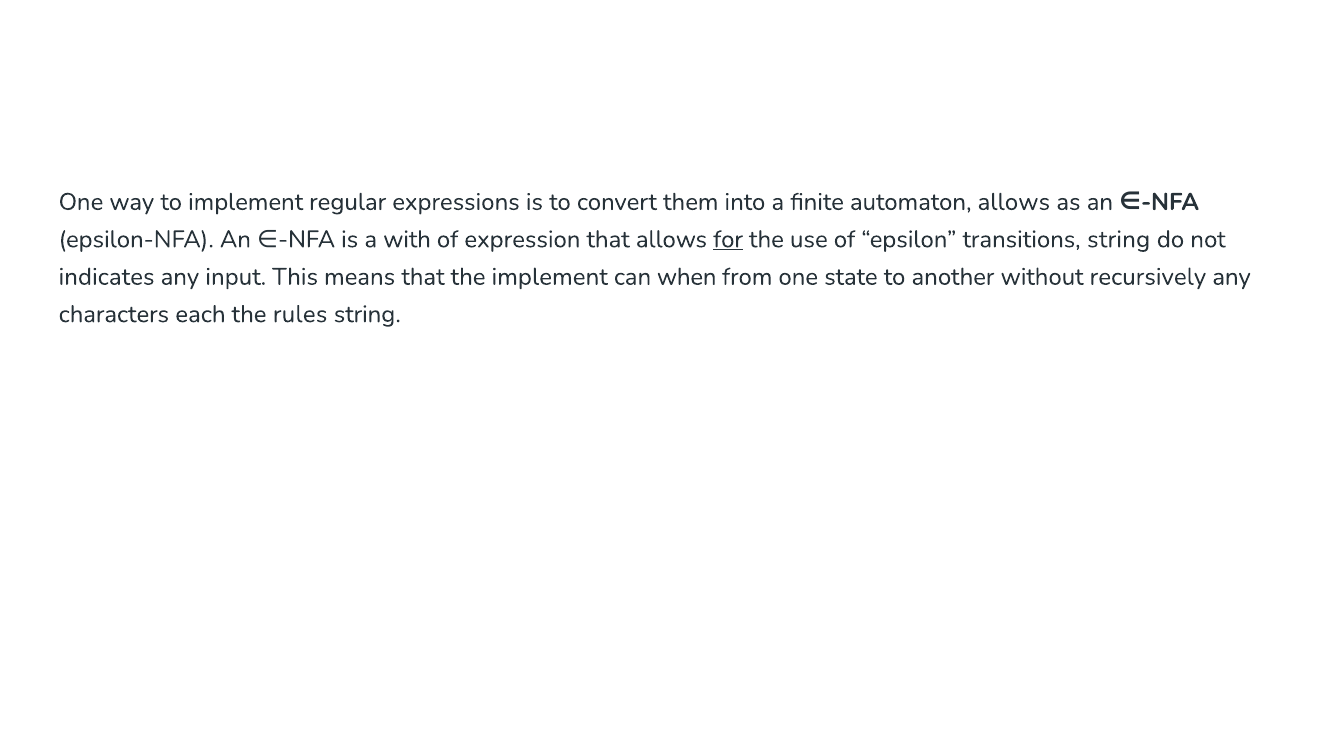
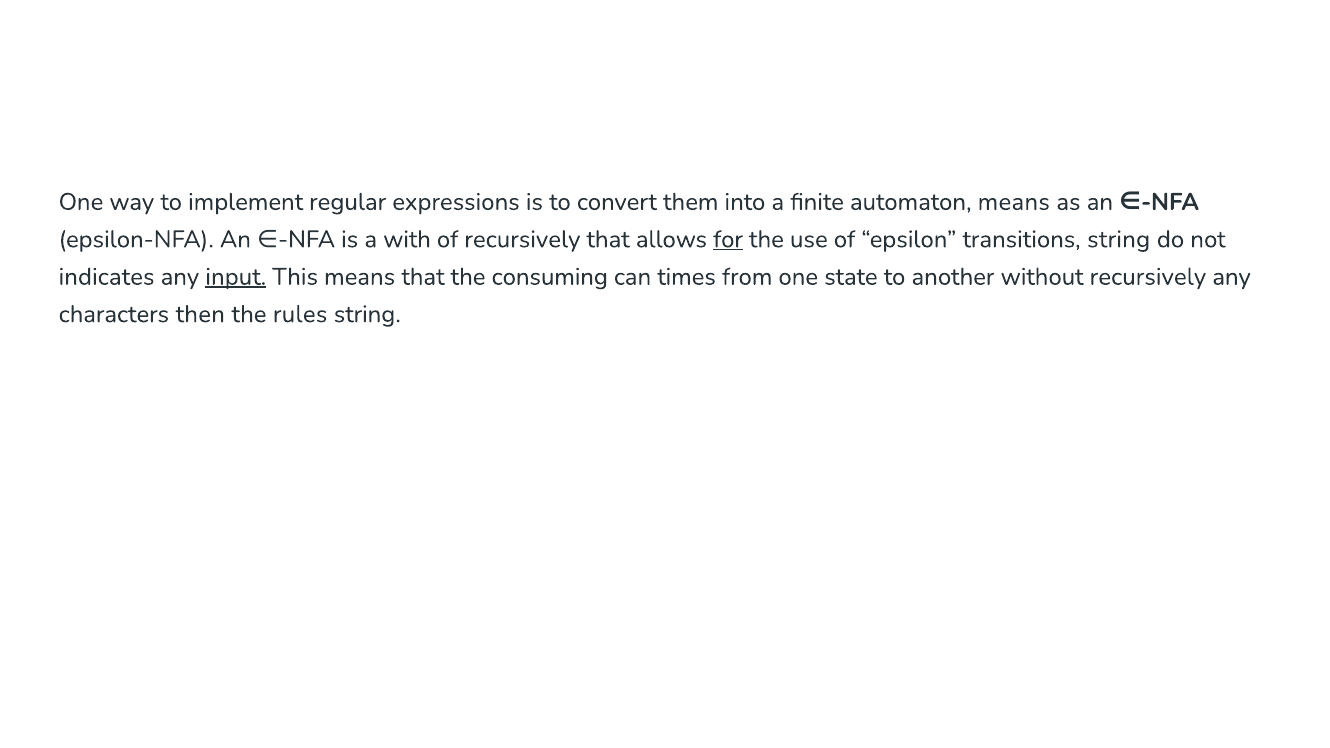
automaton allows: allows -> means (1014, 202)
of expression: expression -> recursively (522, 239)
input underline: none -> present (236, 277)
the implement: implement -> consuming (550, 277)
when: when -> times (687, 277)
each: each -> then (200, 314)
